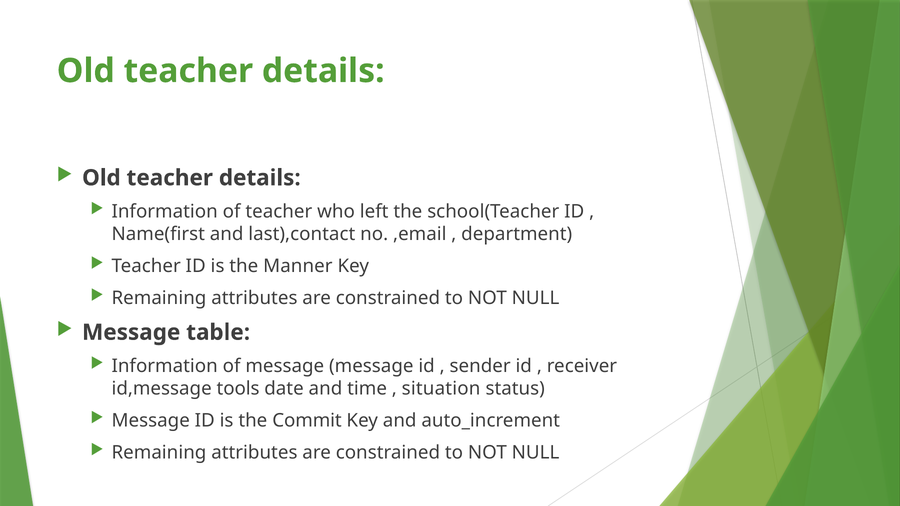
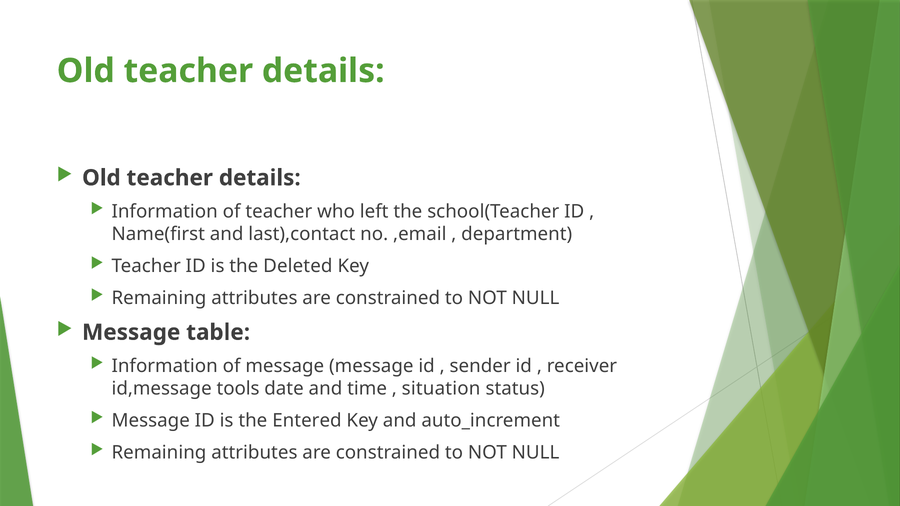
Manner: Manner -> Deleted (298, 266)
Commit: Commit -> Entered (307, 421)
